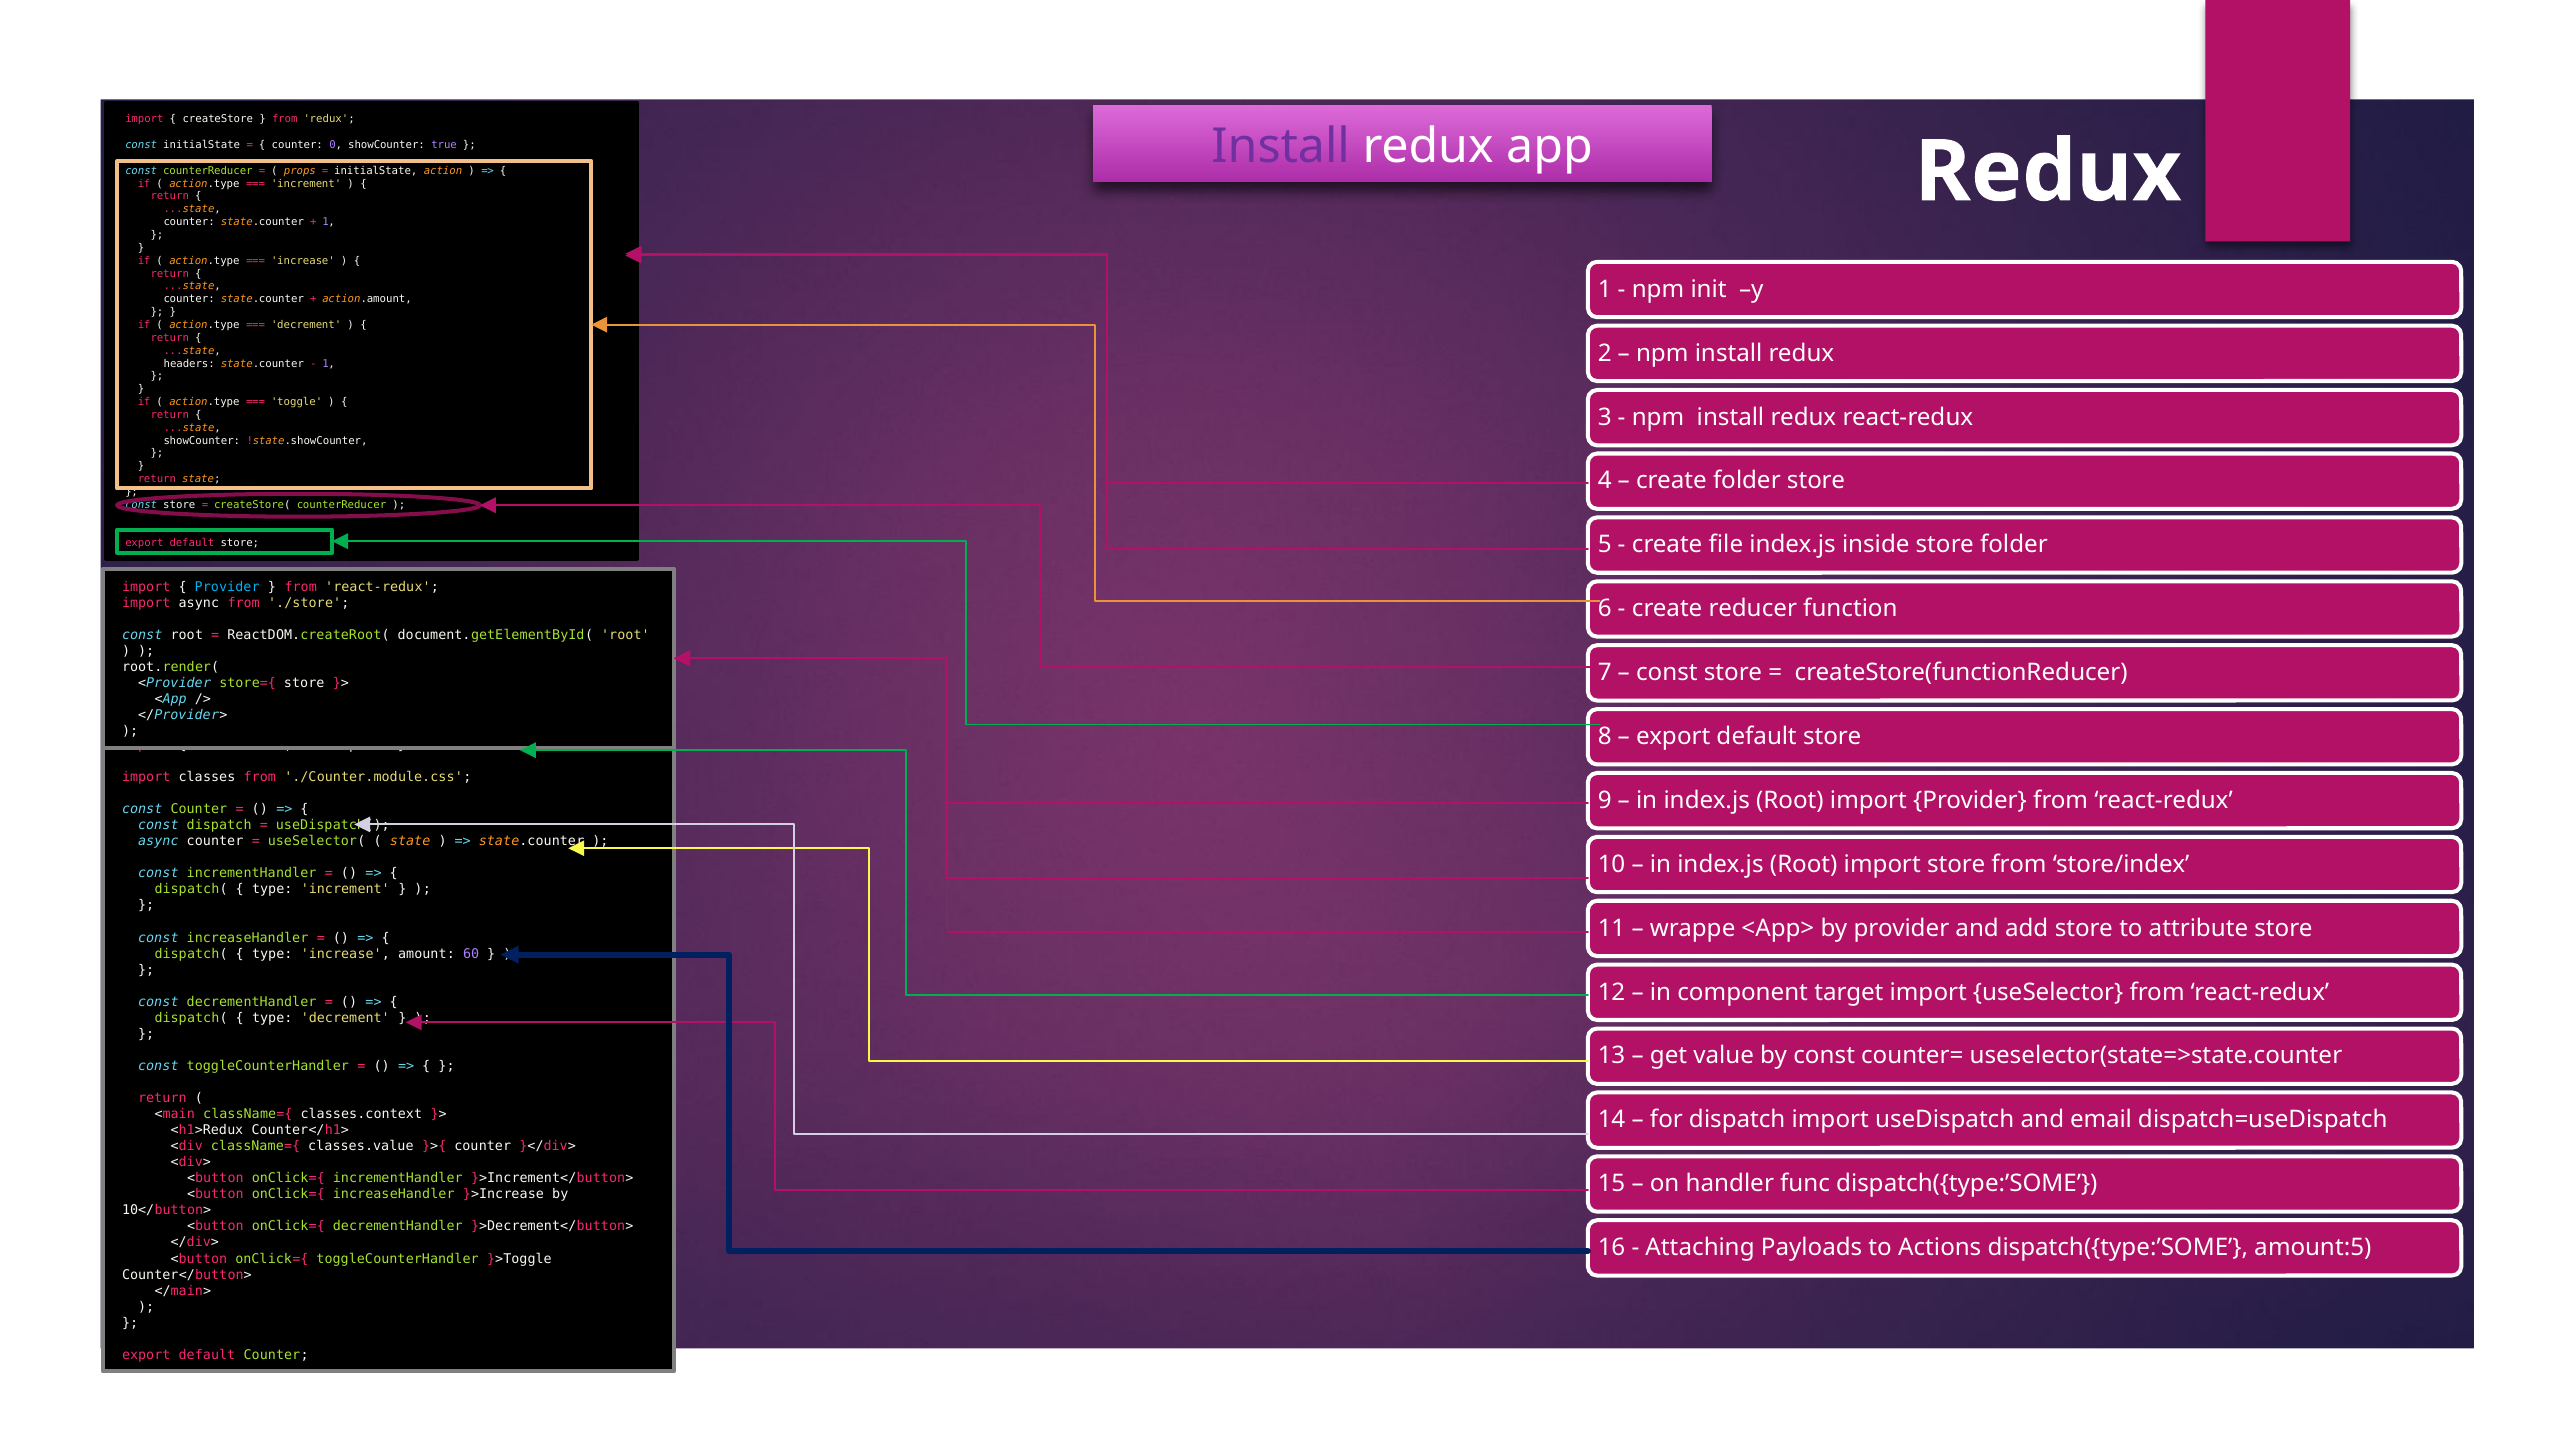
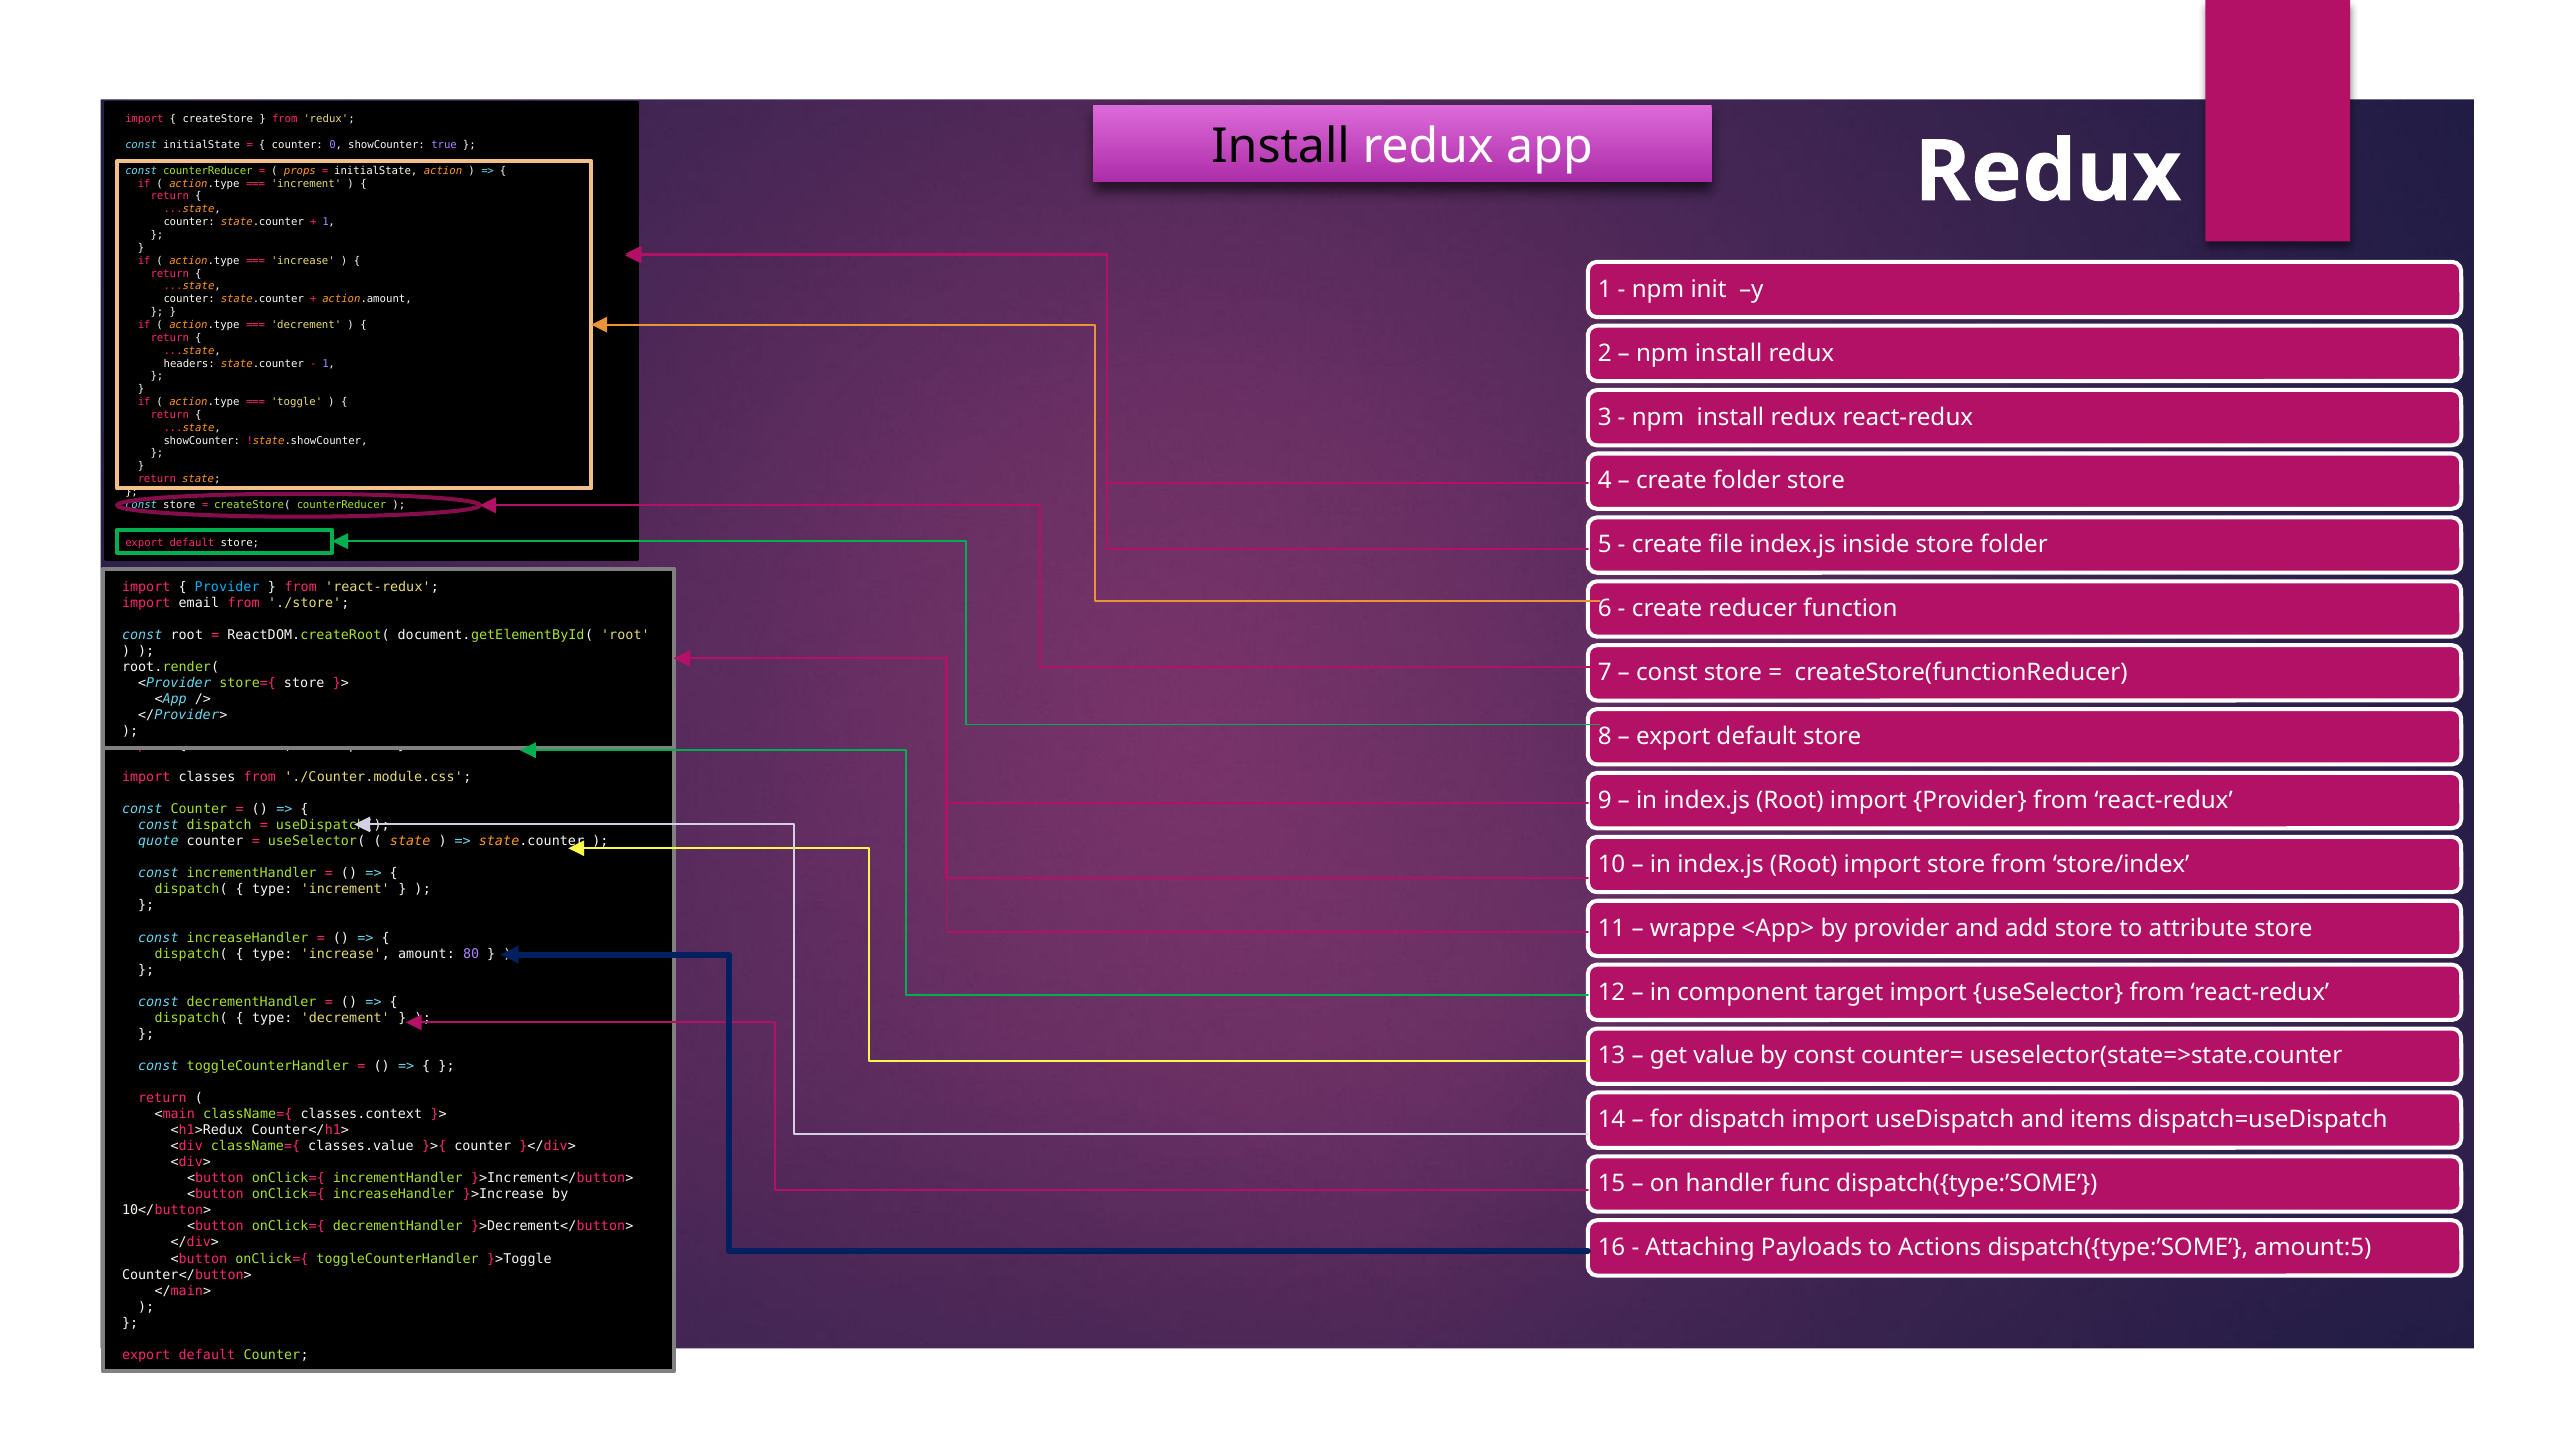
Install colour: purple -> black (1281, 147)
import async: async -> email (199, 603)
async: async -> quote (158, 841)
60: 60 -> 80 (471, 954)
email: email -> items (2101, 1120)
